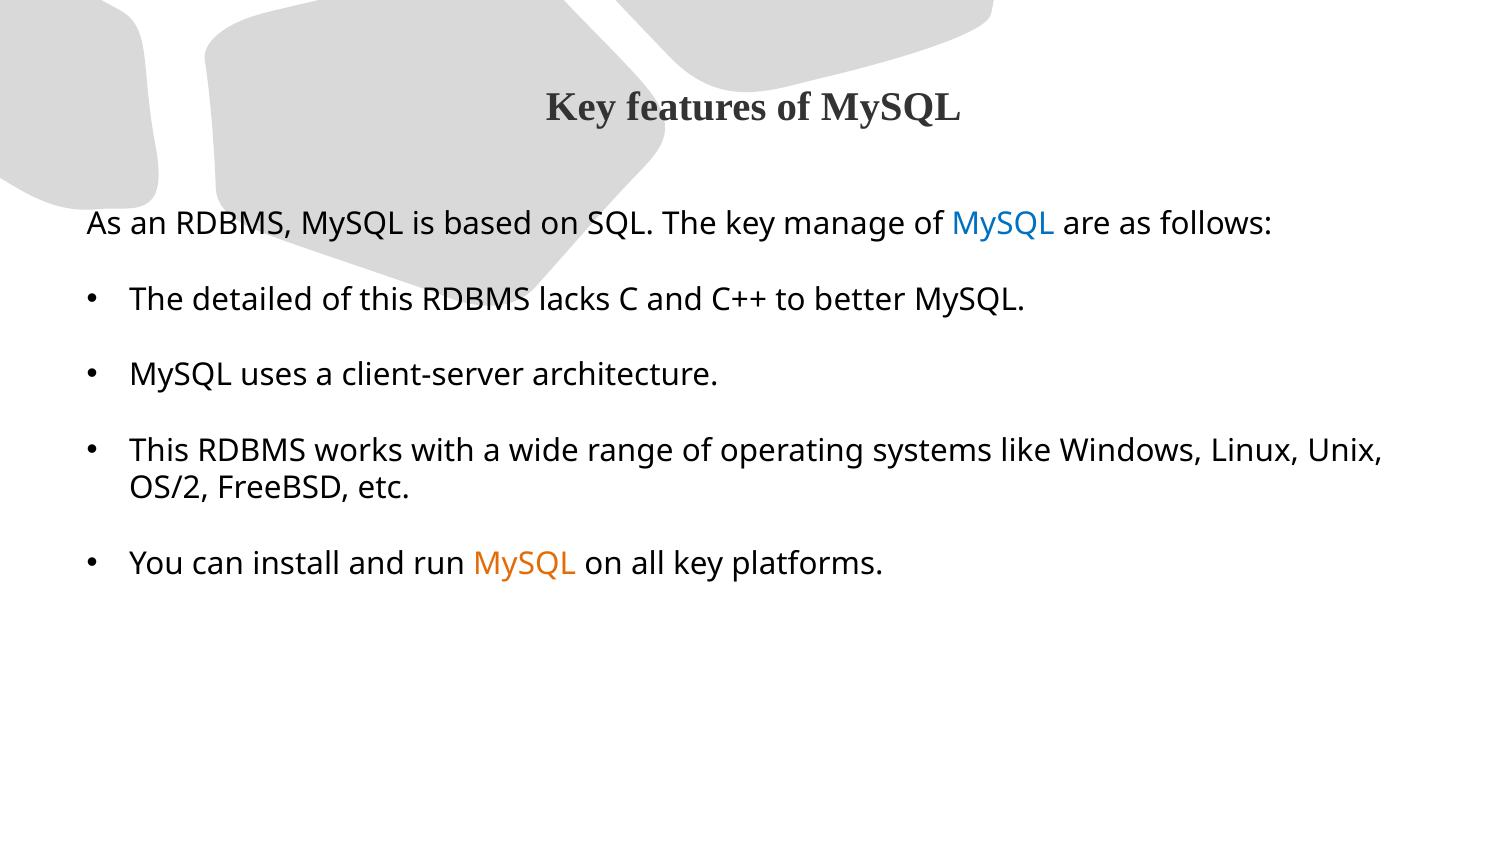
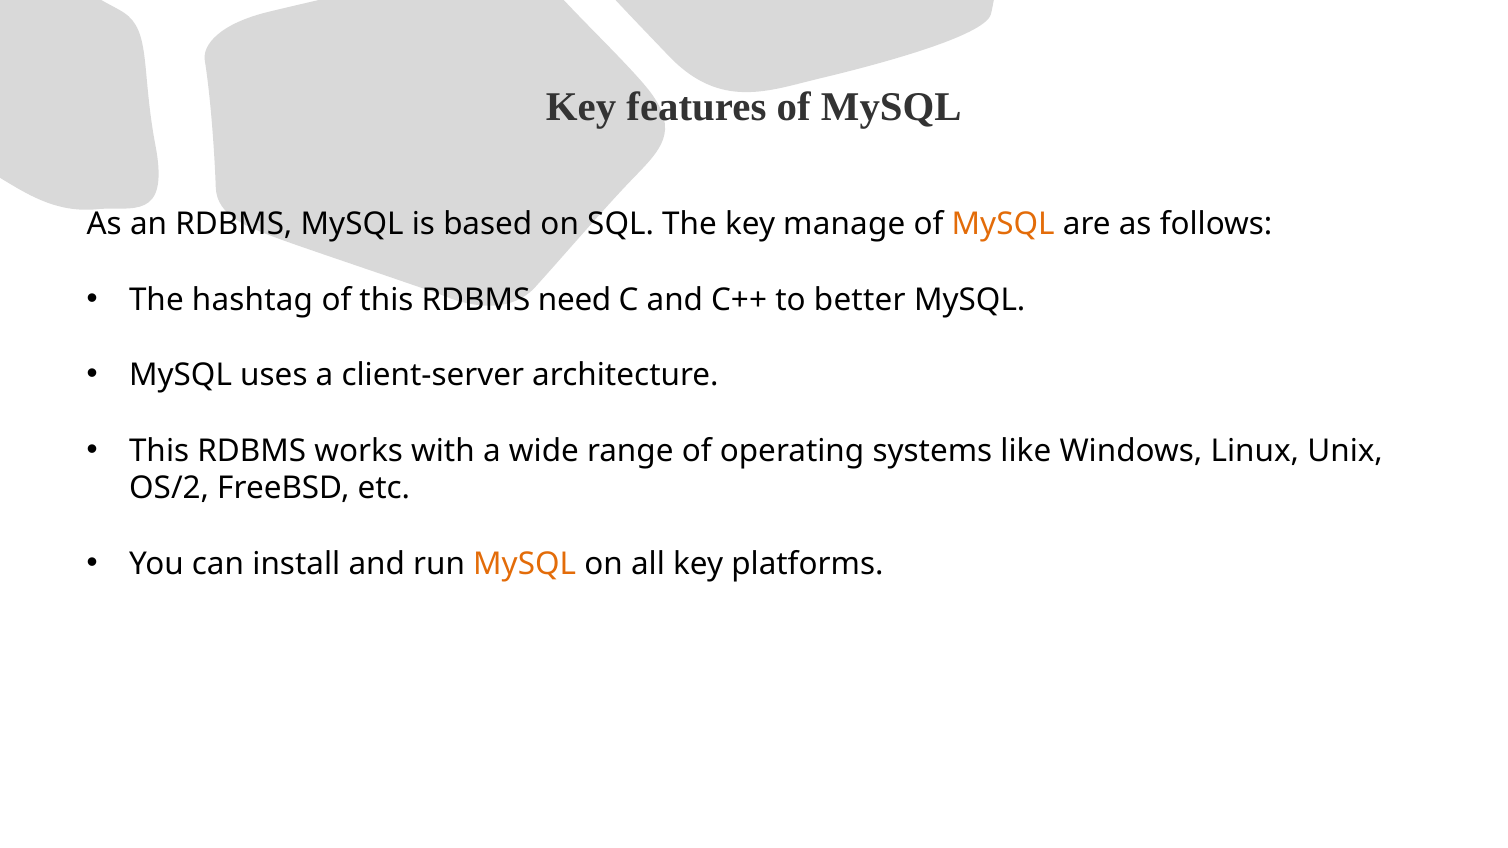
MySQL colour: blue -> orange (1003, 225)
detailed: detailed -> hashtag (252, 300)
lacks: lacks -> need (575, 300)
